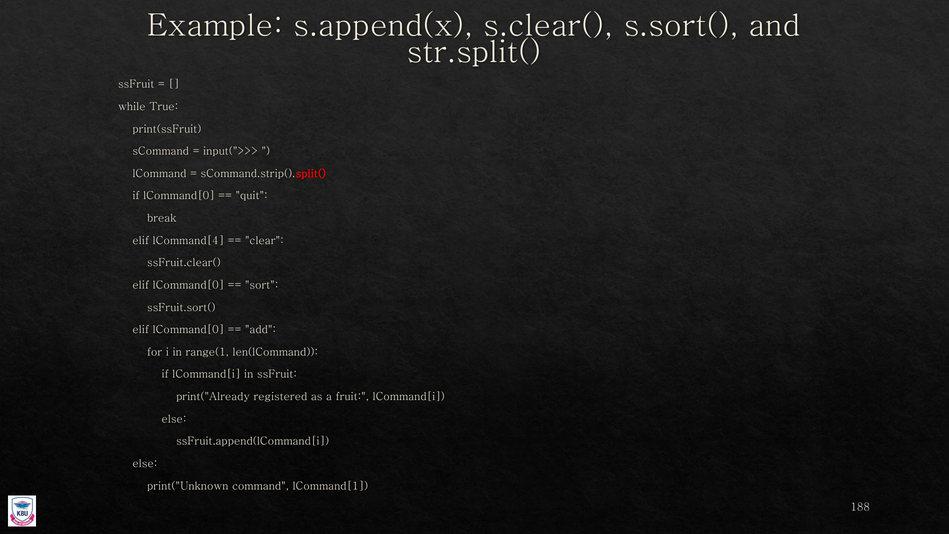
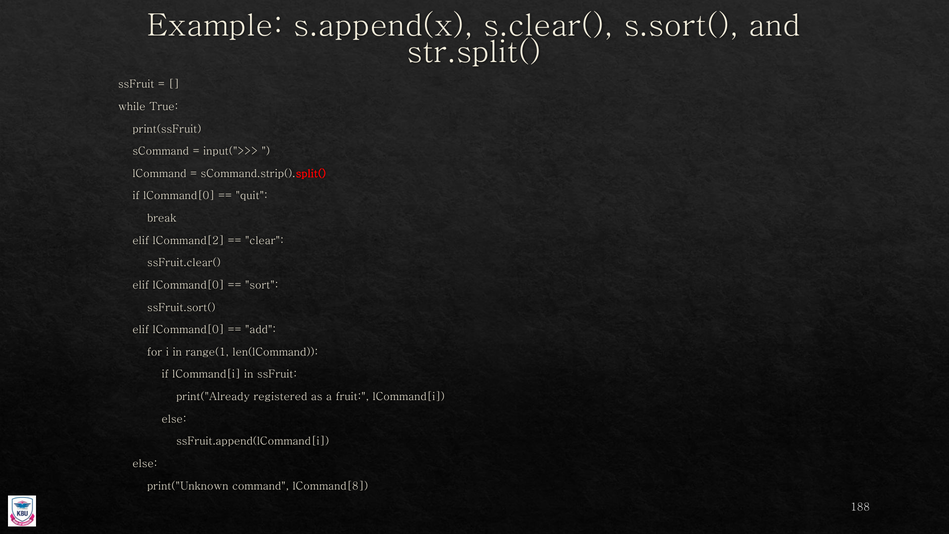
lCommand[4: lCommand[4 -> lCommand[2 (188, 240)
lCommand[1: lCommand[1 -> lCommand[8 (330, 486)
